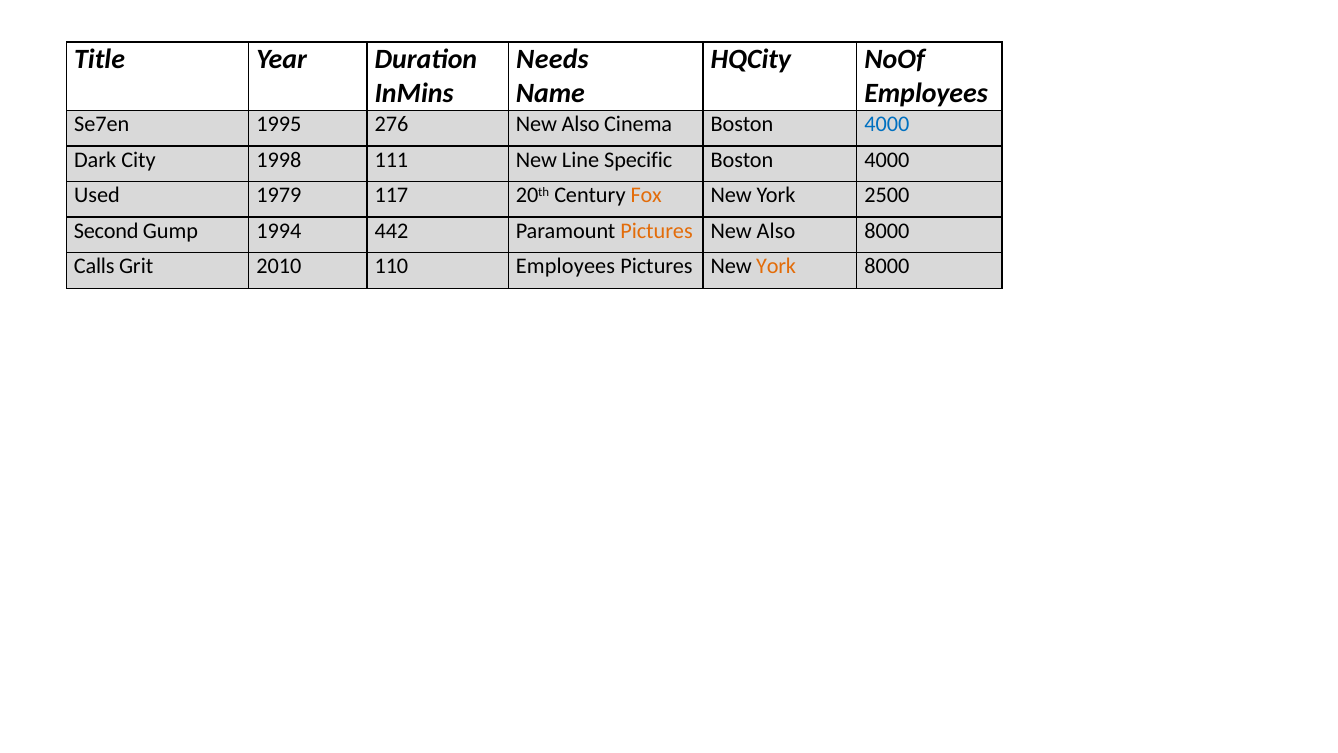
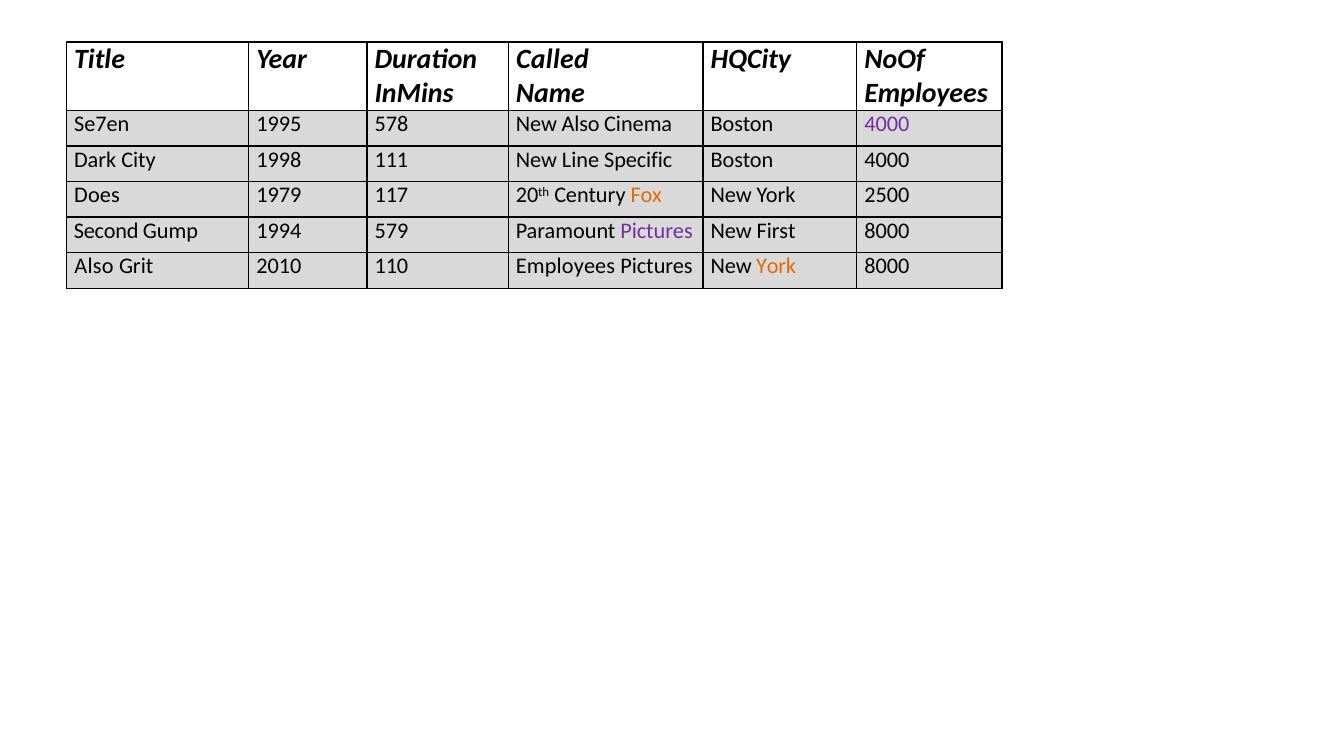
Needs: Needs -> Called (552, 59)
276: 276 -> 578 (391, 124)
4000 colour: blue -> purple (887, 124)
Used: Used -> Does (97, 195)
442: 442 -> 579 (391, 231)
Pictures colour: orange -> purple (657, 231)
Also: Also -> First (776, 231)
Calls: Calls -> Also (94, 266)
